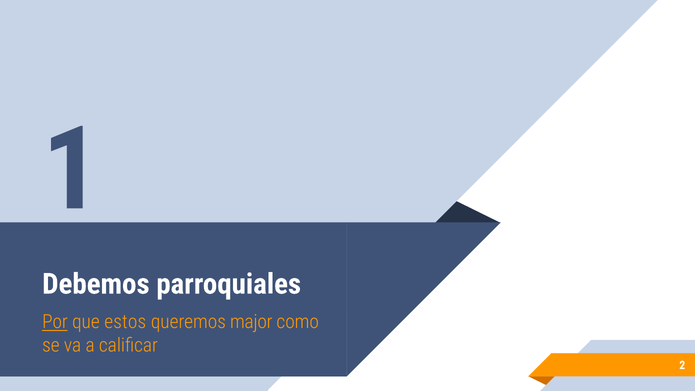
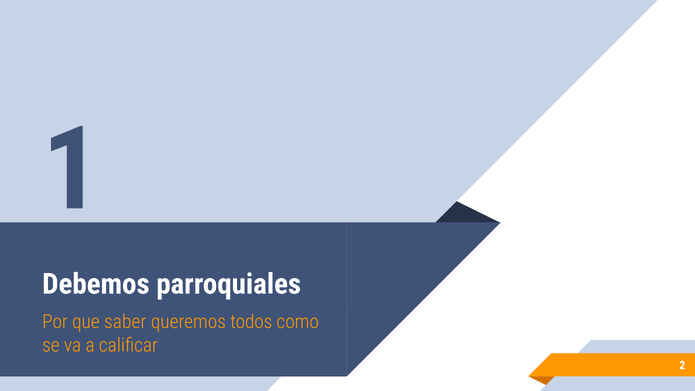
Por underline: present -> none (55, 322)
estos: estos -> saber (125, 322)
major: major -> todos (251, 322)
